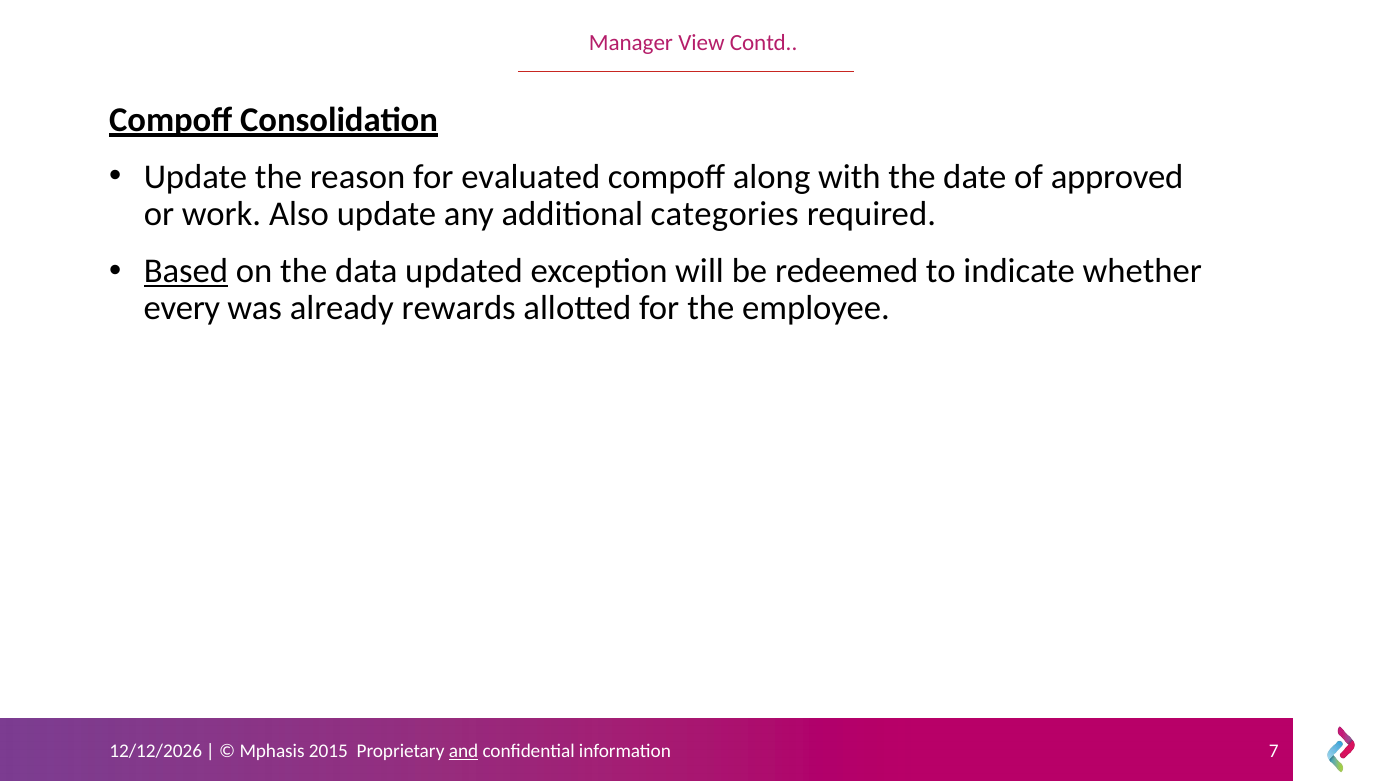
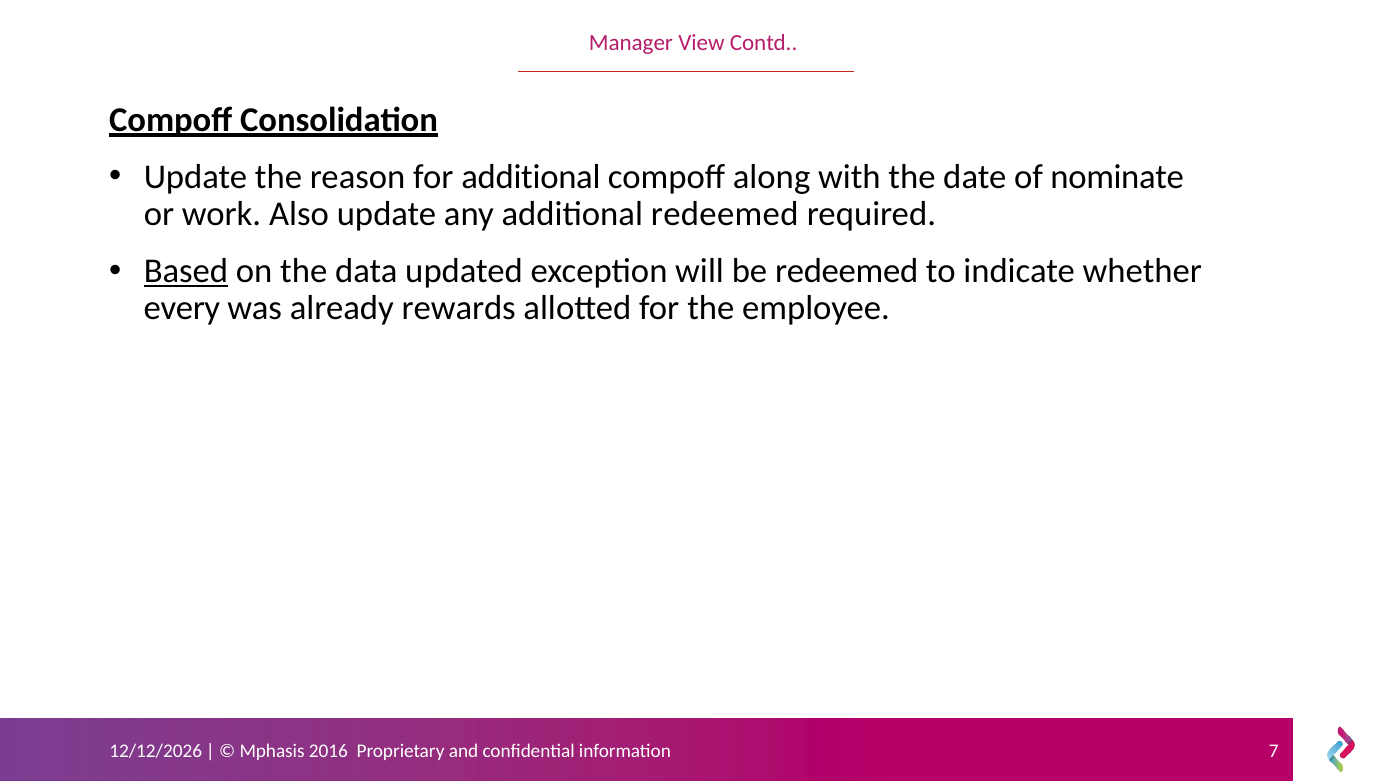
for evaluated: evaluated -> additional (531, 177)
approved: approved -> nominate (1117, 177)
additional categories: categories -> redeemed (725, 214)
2015: 2015 -> 2016 (328, 751)
and underline: present -> none (464, 751)
